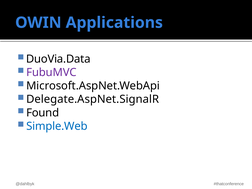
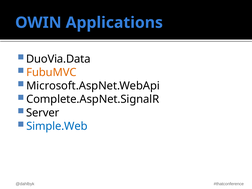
FubuMVC colour: purple -> orange (51, 72)
Delegate.AspNet.SignalR: Delegate.AspNet.SignalR -> Complete.AspNet.SignalR (93, 99)
Found: Found -> Server (43, 113)
